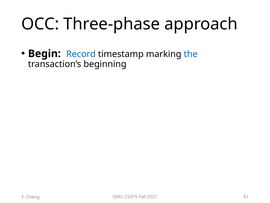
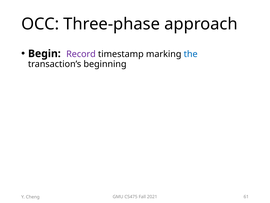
Record colour: blue -> purple (81, 54)
